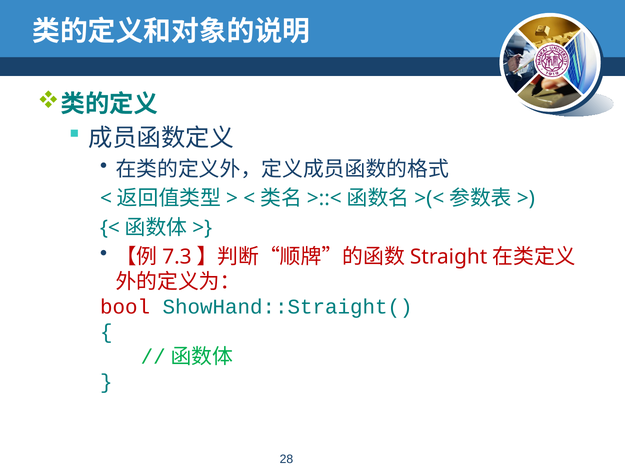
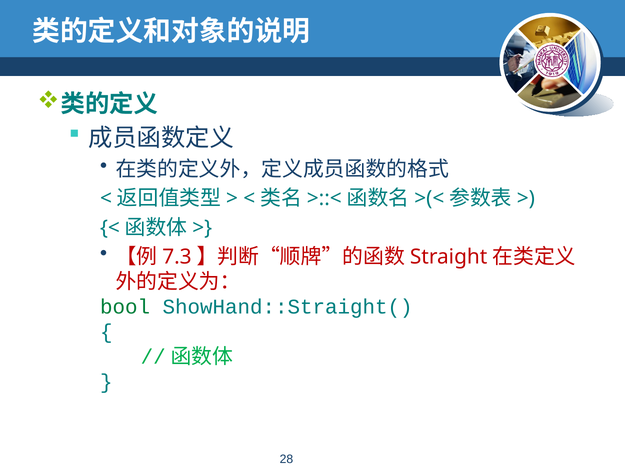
bool colour: red -> green (125, 307)
